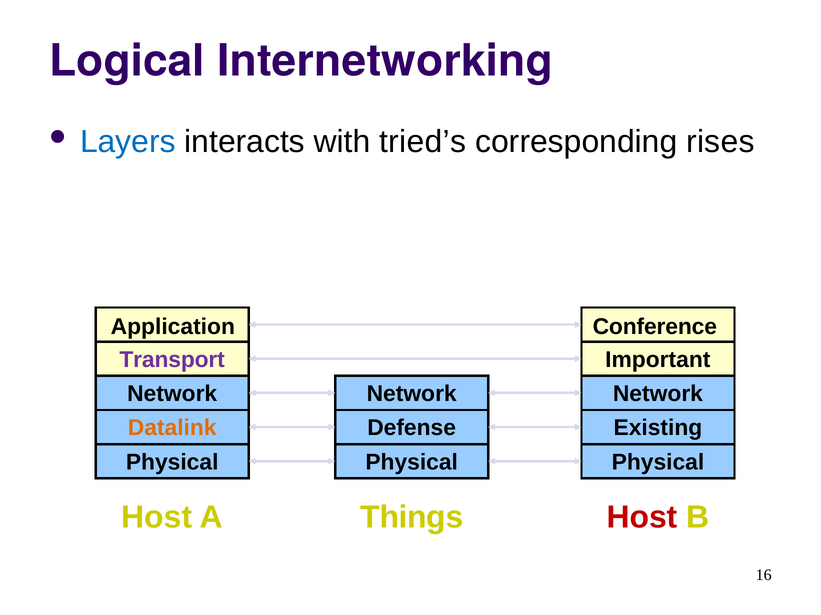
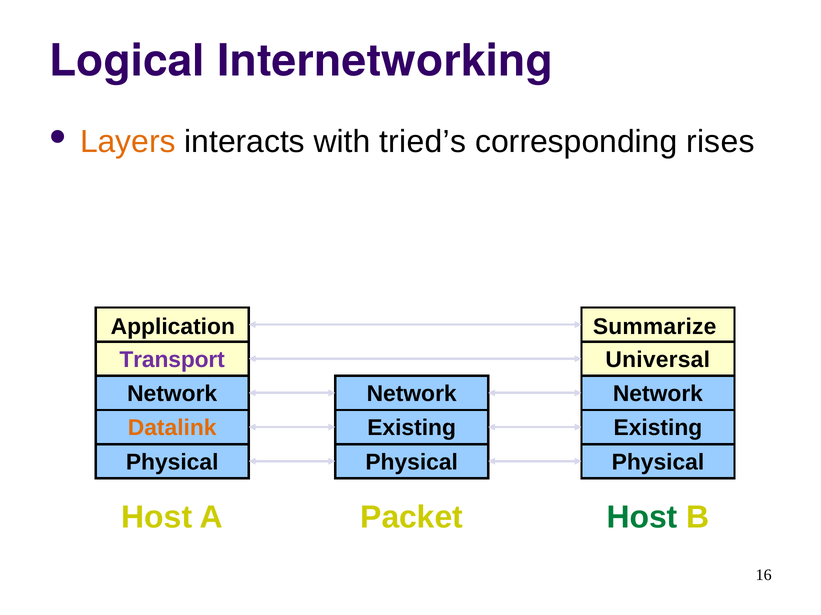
Layers colour: blue -> orange (128, 142)
Conference: Conference -> Summarize (655, 327)
Important: Important -> Universal (658, 360)
Defense: Defense -> Existing (412, 428)
Things: Things -> Packet (412, 518)
Host colour: red -> green (642, 518)
